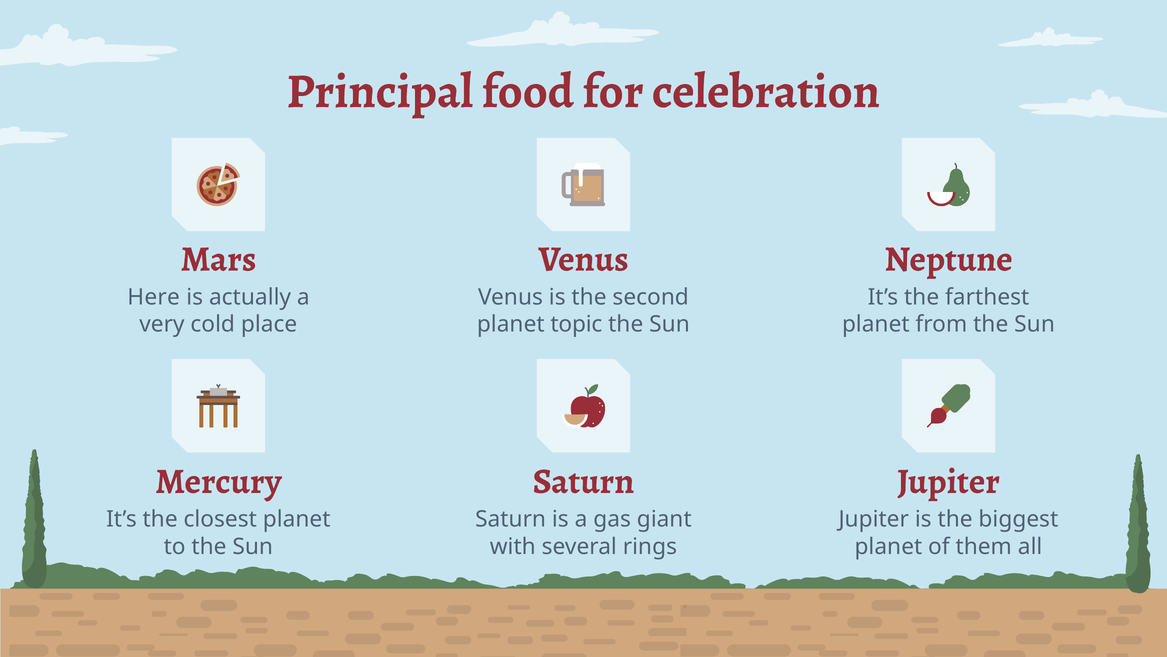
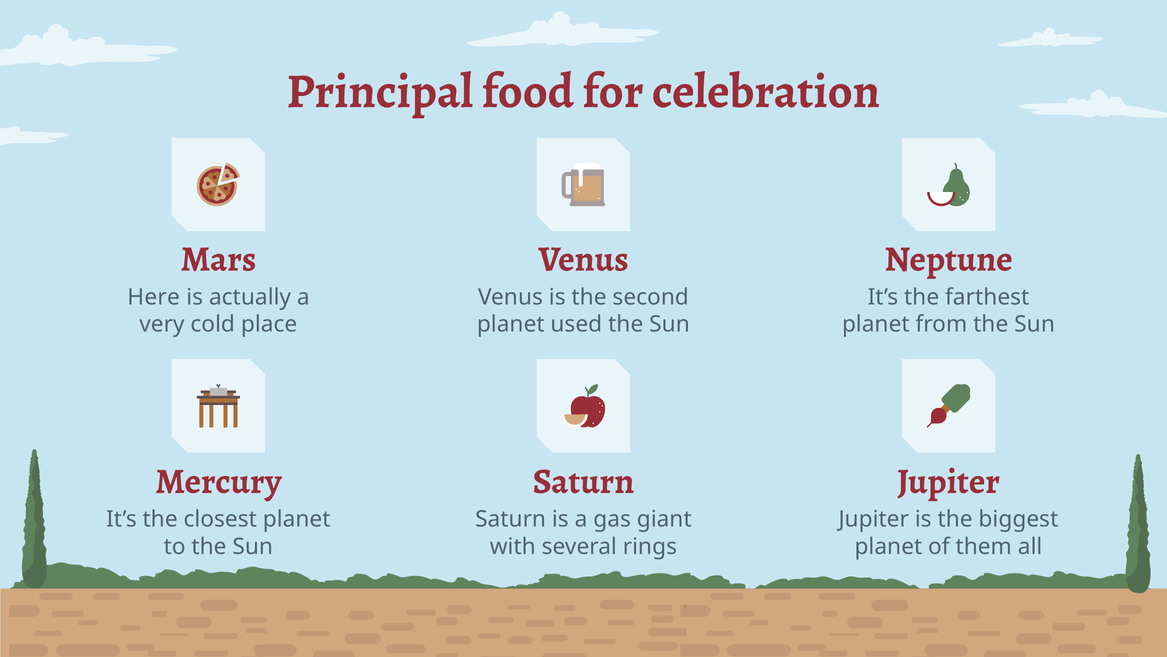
topic: topic -> used (576, 324)
